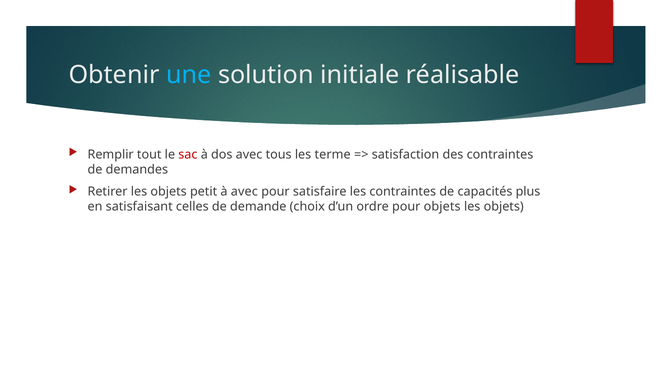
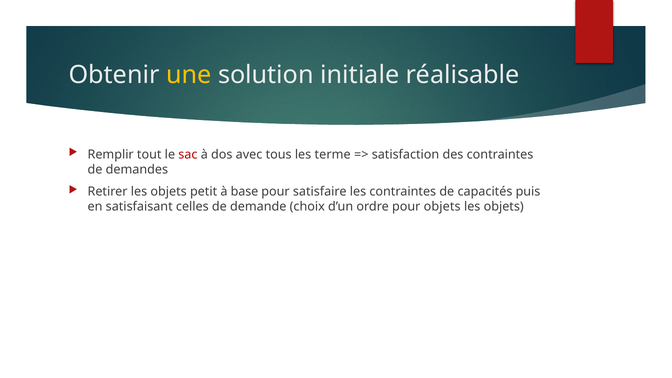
une colour: light blue -> yellow (189, 75)
à avec: avec -> base (244, 192)
plus: plus -> puis (528, 192)
